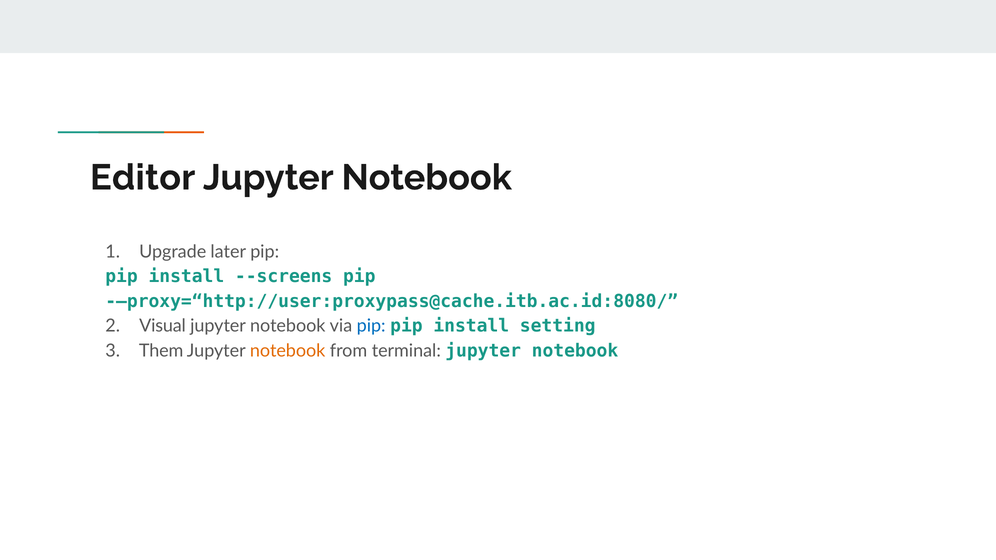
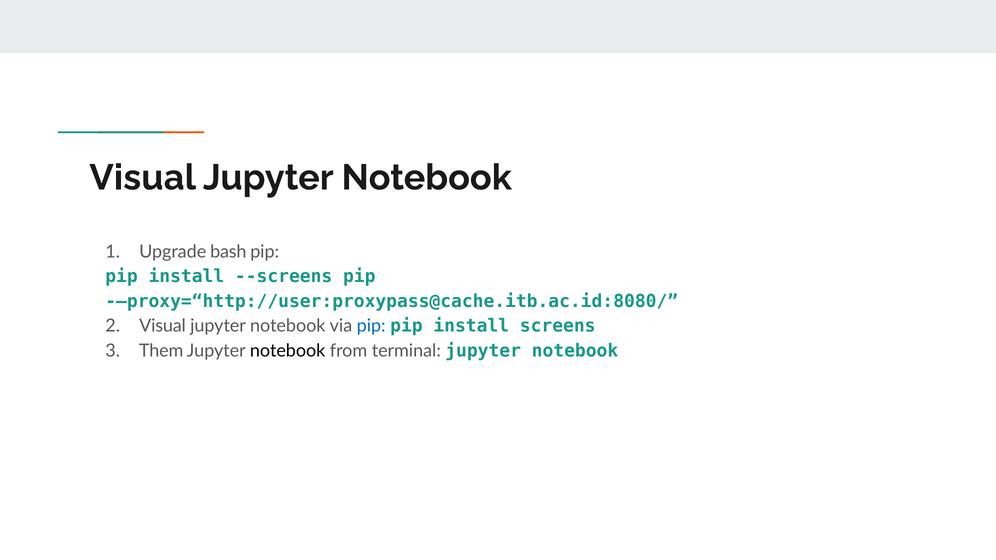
Editor: Editor -> Visual (143, 178)
later: later -> bash (228, 252)
setting: setting -> screens (558, 326)
notebook colour: orange -> black (288, 351)
